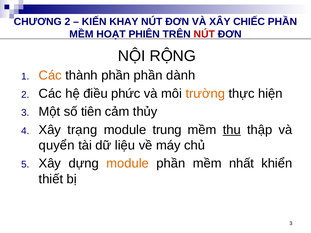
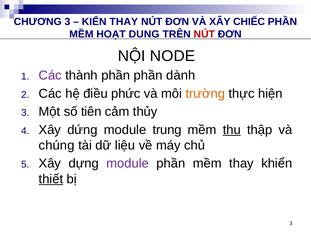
CHƯƠNG 2: 2 -> 3 (67, 22)
KIẾN KHAY: KHAY -> THAY (124, 22)
PHIÊN: PHIÊN -> DUNG (144, 34)
RỘNG: RỘNG -> NODE (173, 56)
Các colour: orange -> purple (50, 76)
trạng: trạng -> dứng (82, 130)
quyển: quyển -> chúng (57, 146)
module colour: orange -> purple (128, 164)
mềm nhất: nhất -> thay (241, 164)
thiết underline: none -> present (51, 179)
